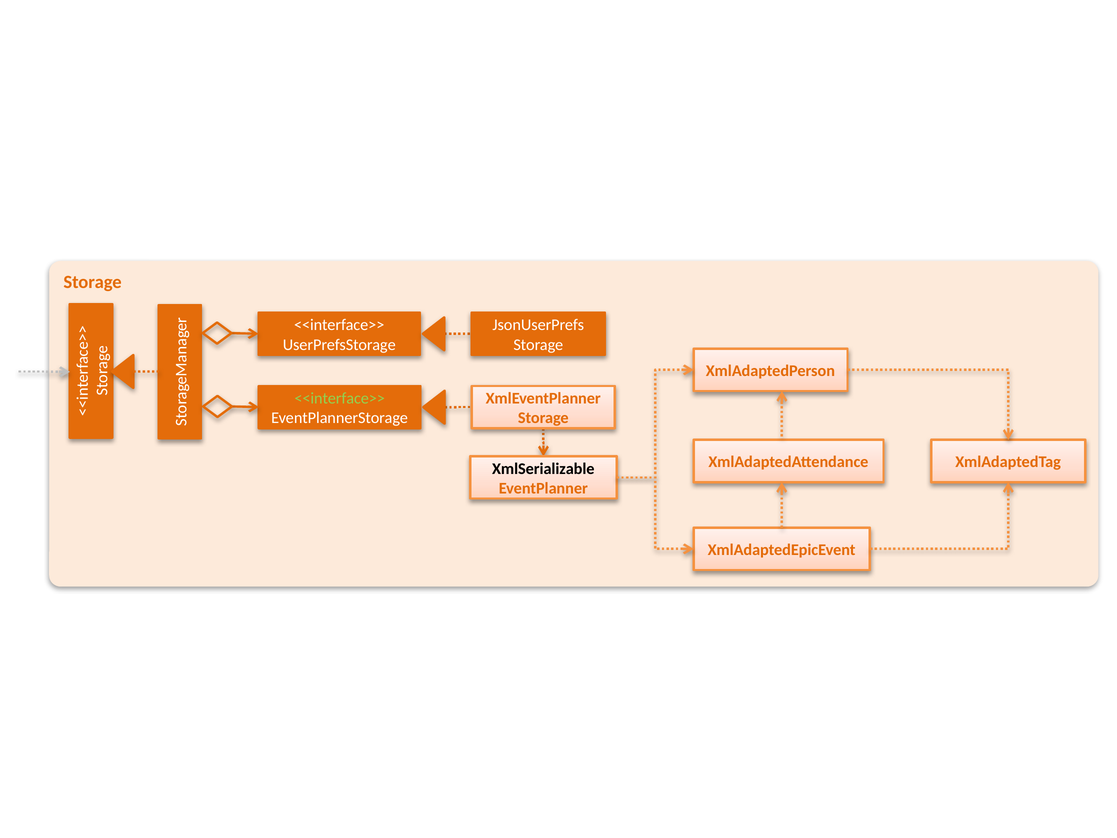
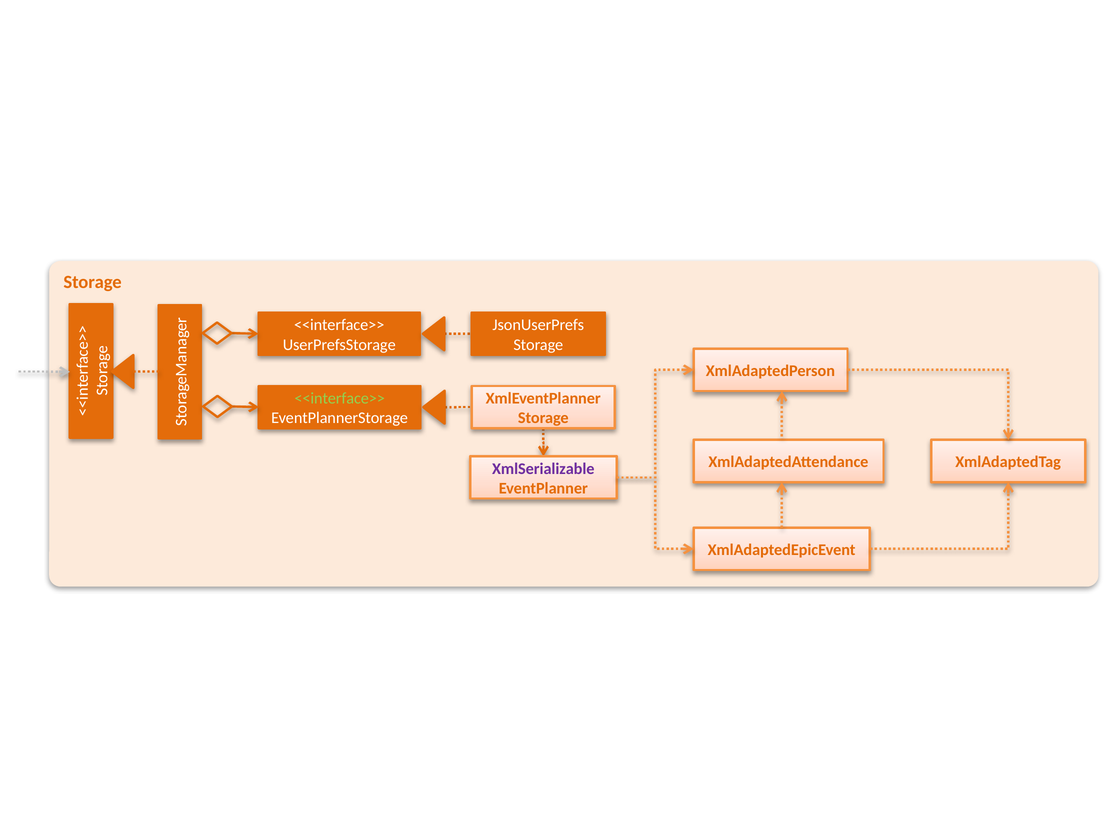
XmlSerializable colour: black -> purple (543, 469)
